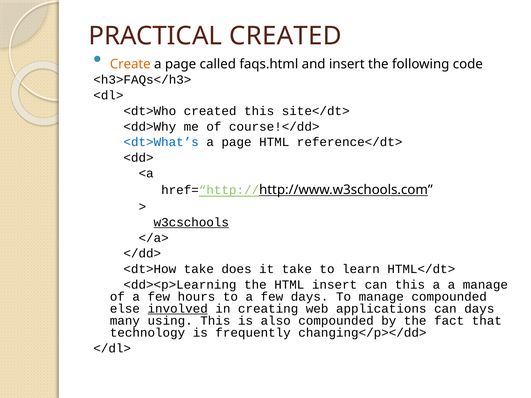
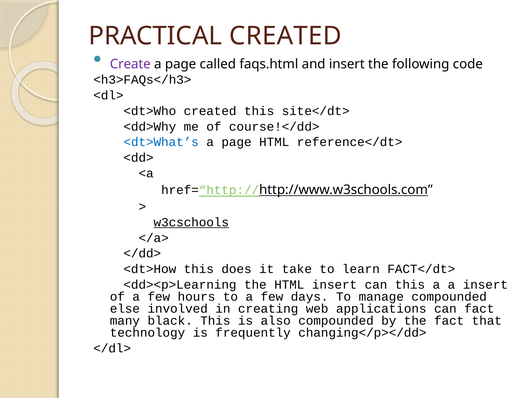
Create colour: orange -> purple (130, 64)
<dt>How take: take -> this (199, 269)
HTML</dt>: HTML</dt> -> FACT</dt> (421, 269)
a manage: manage -> insert (485, 285)
involved underline: present -> none (178, 309)
can days: days -> fact (479, 309)
using: using -> black (170, 321)
